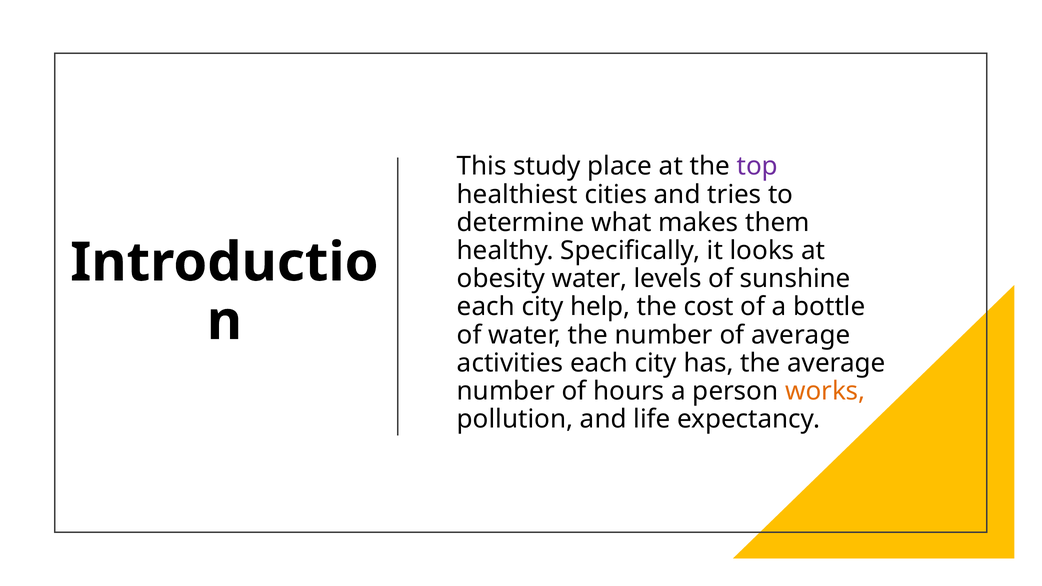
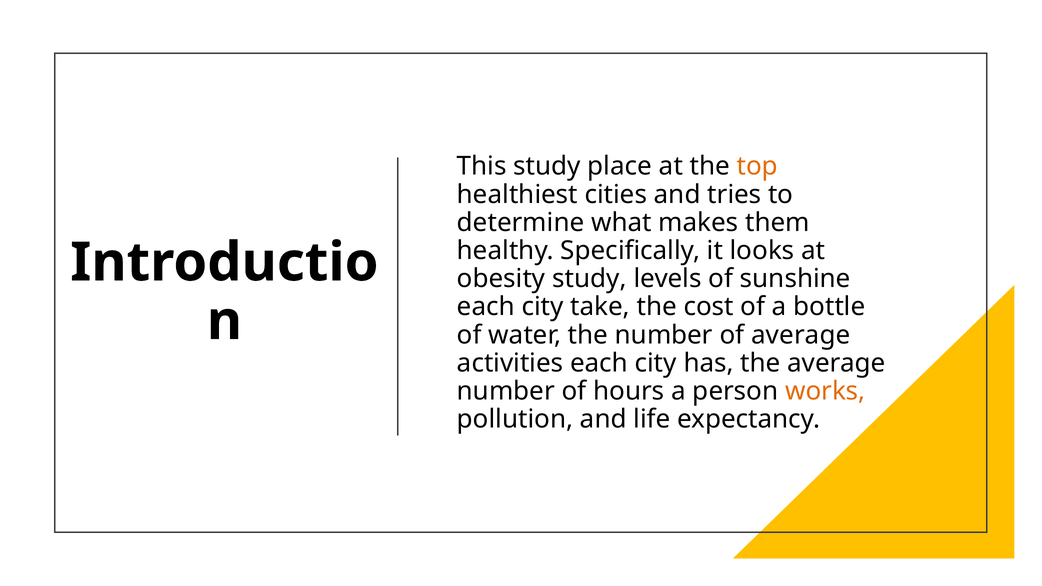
top colour: purple -> orange (757, 166)
obesity water: water -> study (589, 279)
help: help -> take (600, 307)
